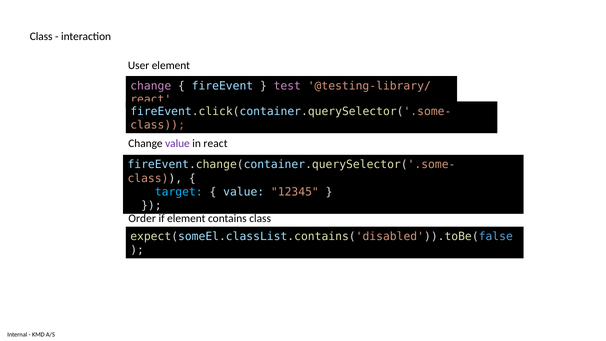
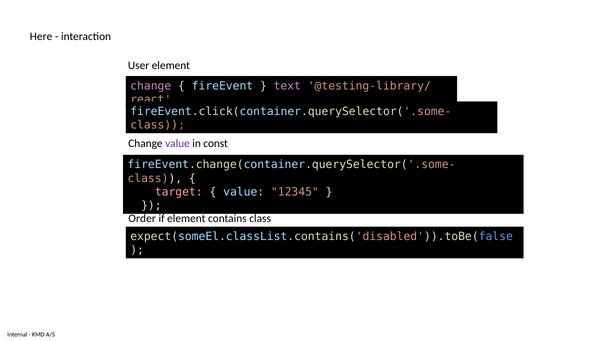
Class: Class -> Here (41, 37)
test: test -> text (287, 86)
in react: react -> const (216, 144)
target colour: light blue -> pink (179, 192)
